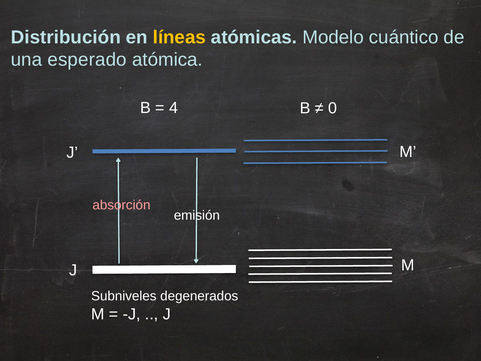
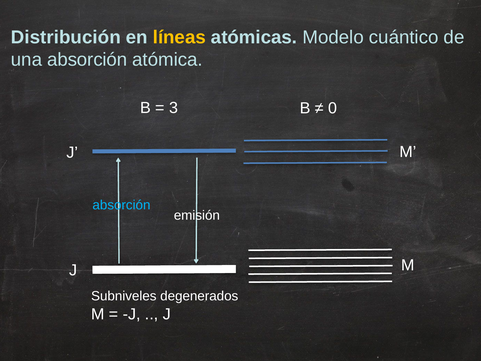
una esperado: esperado -> absorción (87, 60)
4: 4 -> 3 (174, 108)
absorción colour: pink -> light blue (121, 205)
